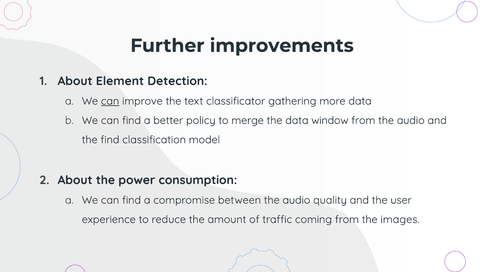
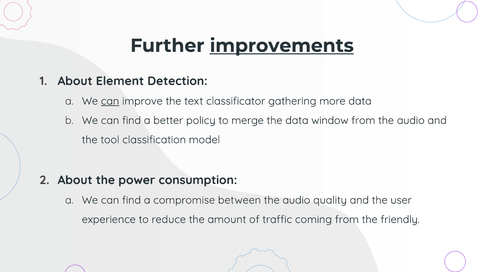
improvements underline: none -> present (282, 46)
the find: find -> tool (110, 140)
images: images -> friendly (400, 220)
